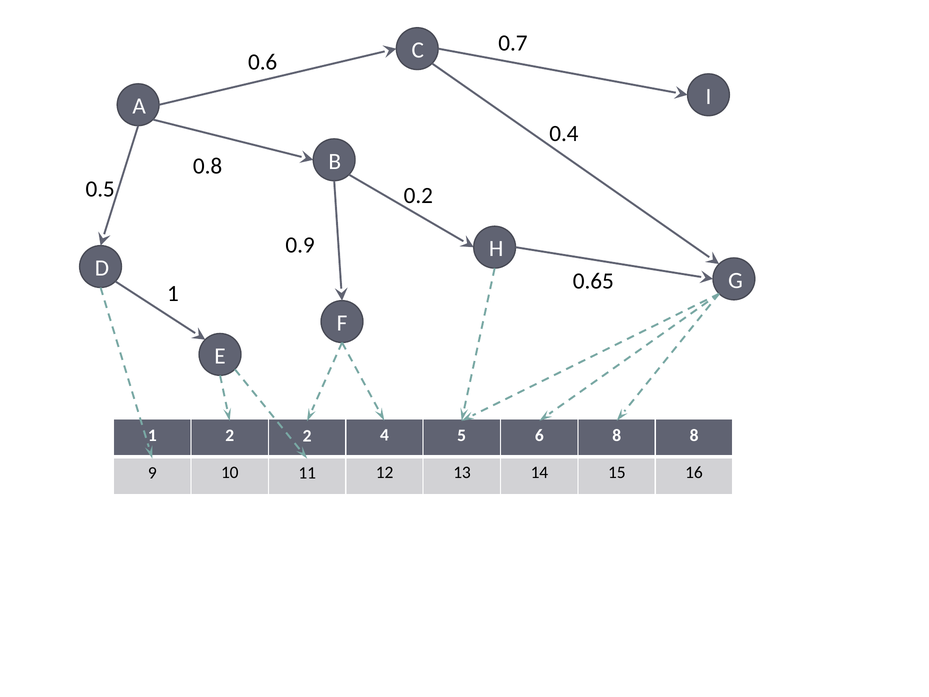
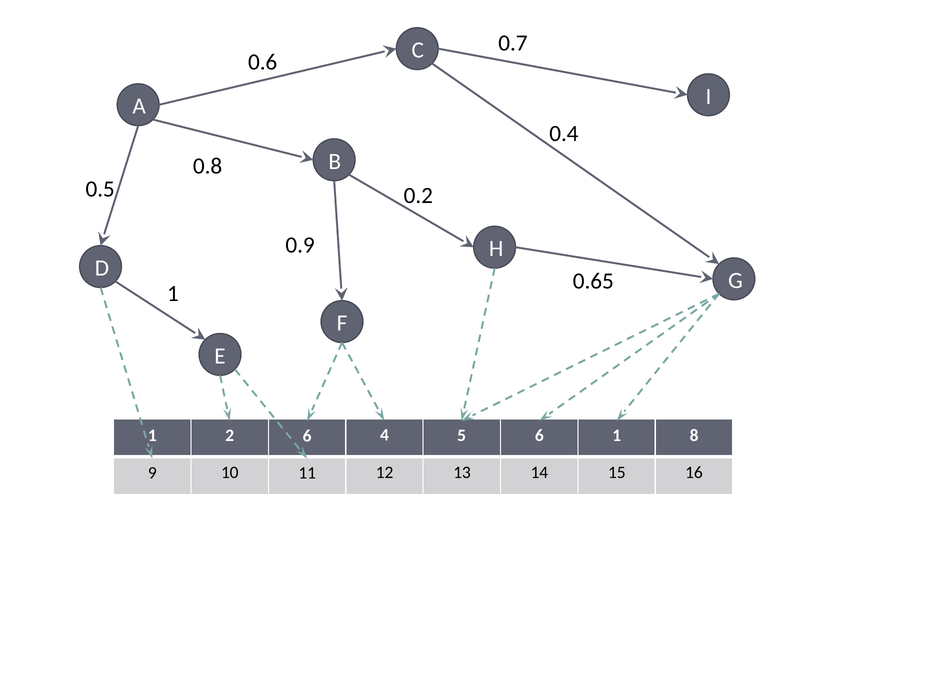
2 2: 2 -> 6 (307, 436)
6 8: 8 -> 1 (617, 435)
